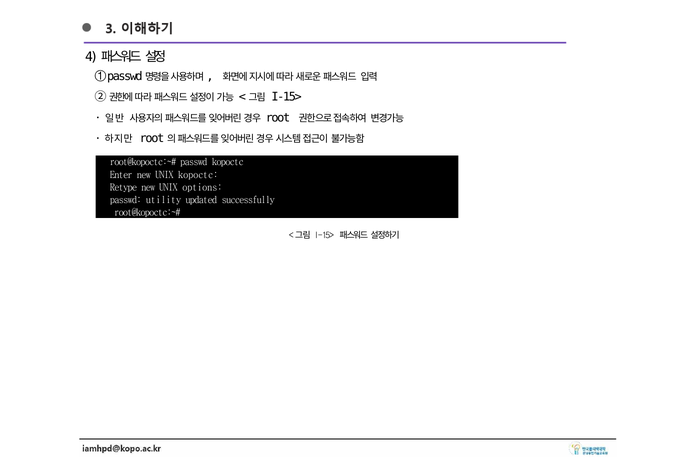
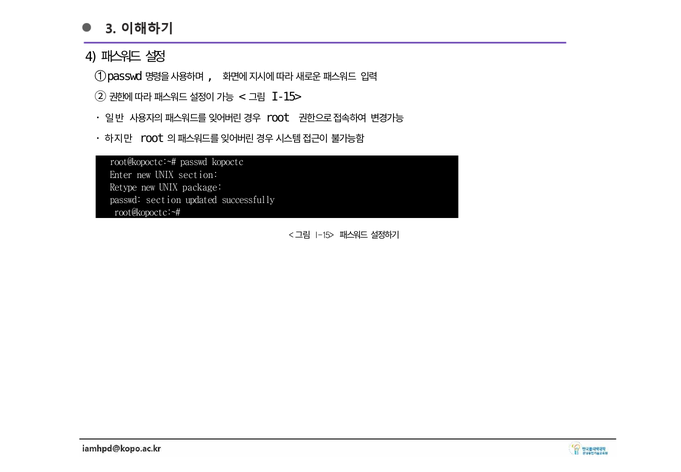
UNIX kopoctc: kopoctc -> section (198, 175)
options: options -> package (202, 187)
passwd utility: utility -> section (163, 200)
